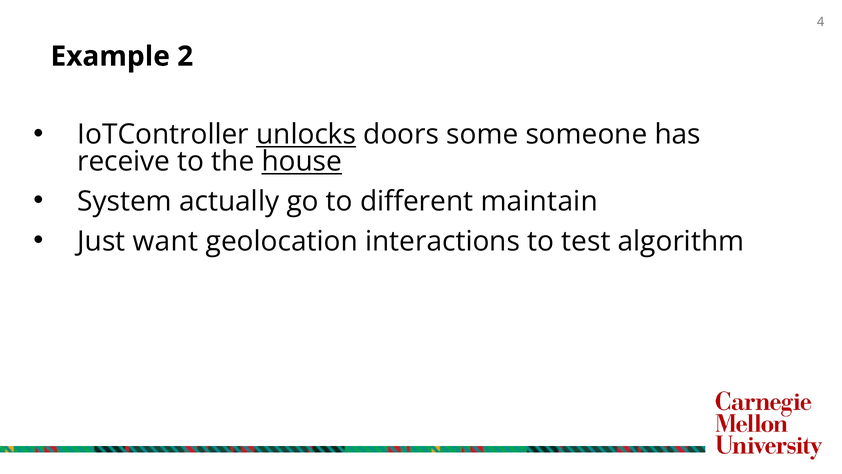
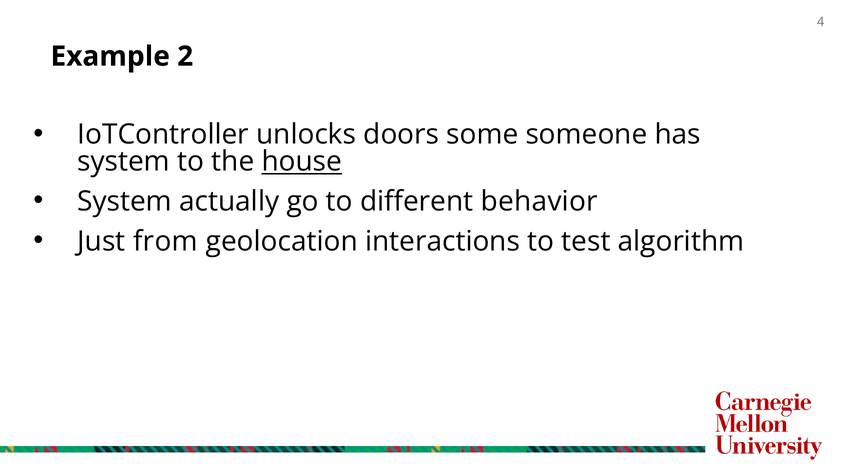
unlocks underline: present -> none (306, 135)
receive: receive -> system (124, 161)
maintain: maintain -> behavior (539, 201)
want: want -> from (166, 241)
